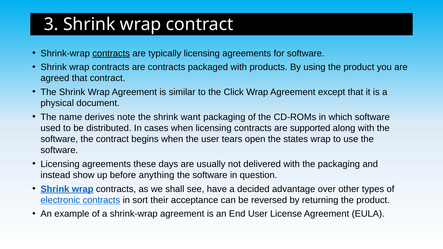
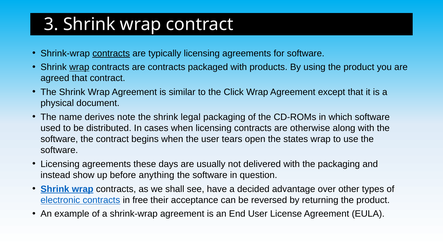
wrap underline: none -> present (79, 67)
want: want -> legal (191, 117)
supported: supported -> otherwise (310, 128)
sort: sort -> free (140, 200)
